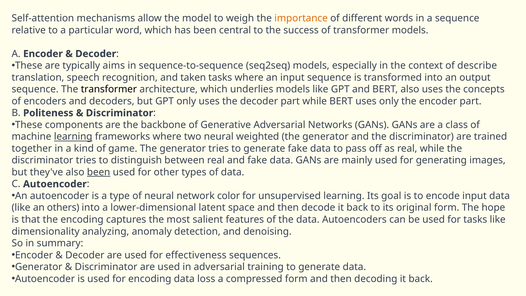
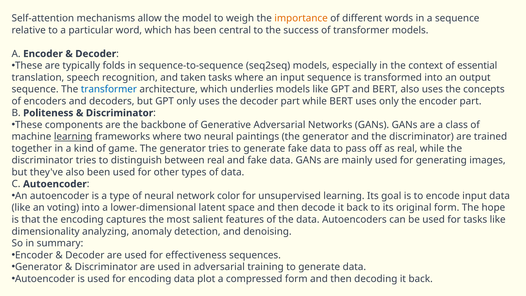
aims: aims -> folds (114, 66)
describe: describe -> essential (477, 66)
transformer colour: black -> blue (109, 89)
weighted: weighted -> paintings (258, 137)
been underline: present -> none (99, 172)
others: others -> voting (63, 208)
loss: loss -> plot (206, 279)
